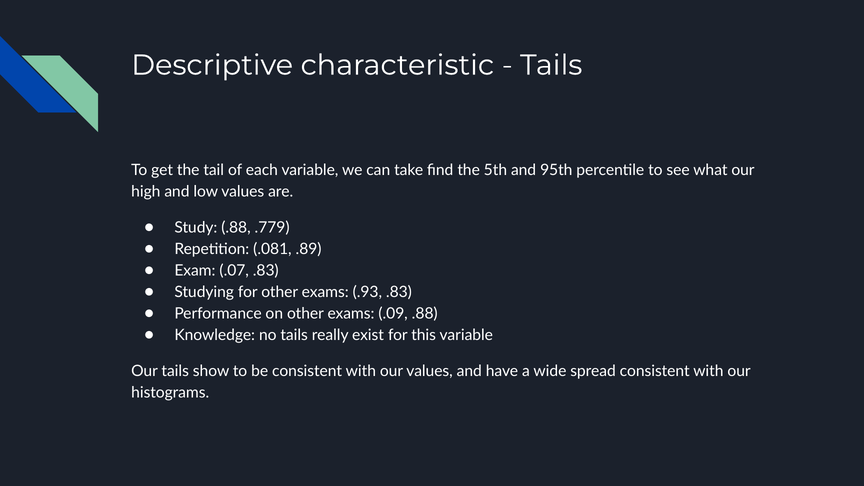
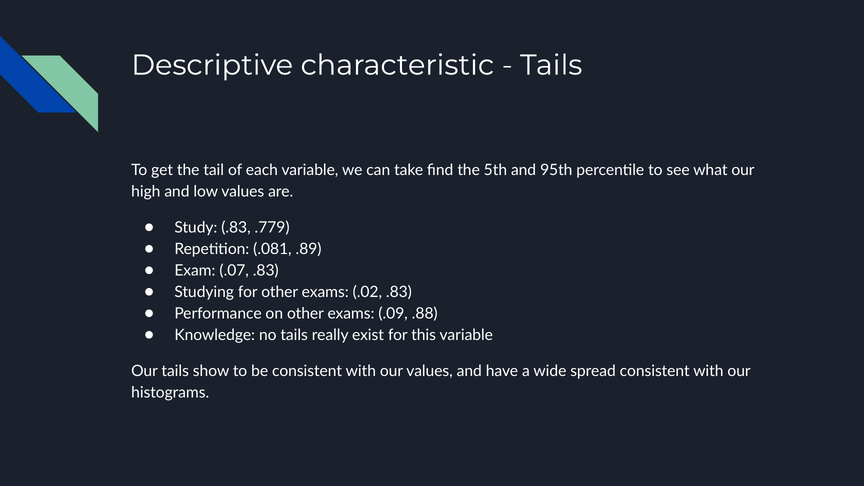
Study .88: .88 -> .83 (236, 227)
.93: .93 -> .02 (367, 292)
